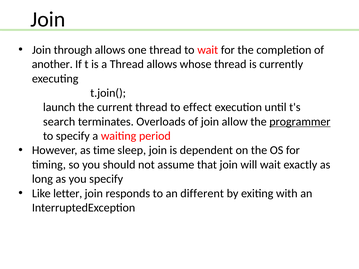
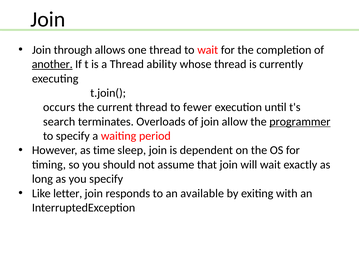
another underline: none -> present (52, 64)
Thread allows: allows -> ability (162, 64)
launch: launch -> occurs (59, 107)
effect: effect -> fewer (197, 107)
different: different -> available (202, 194)
